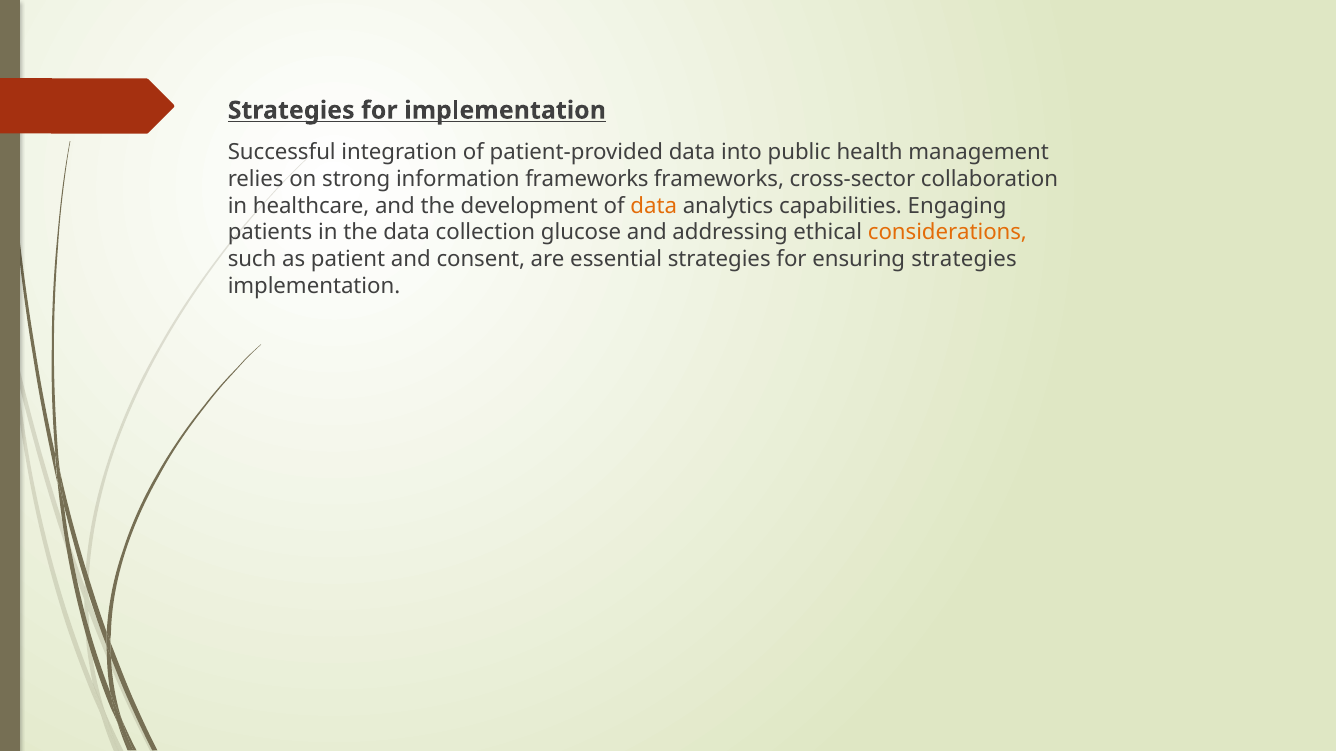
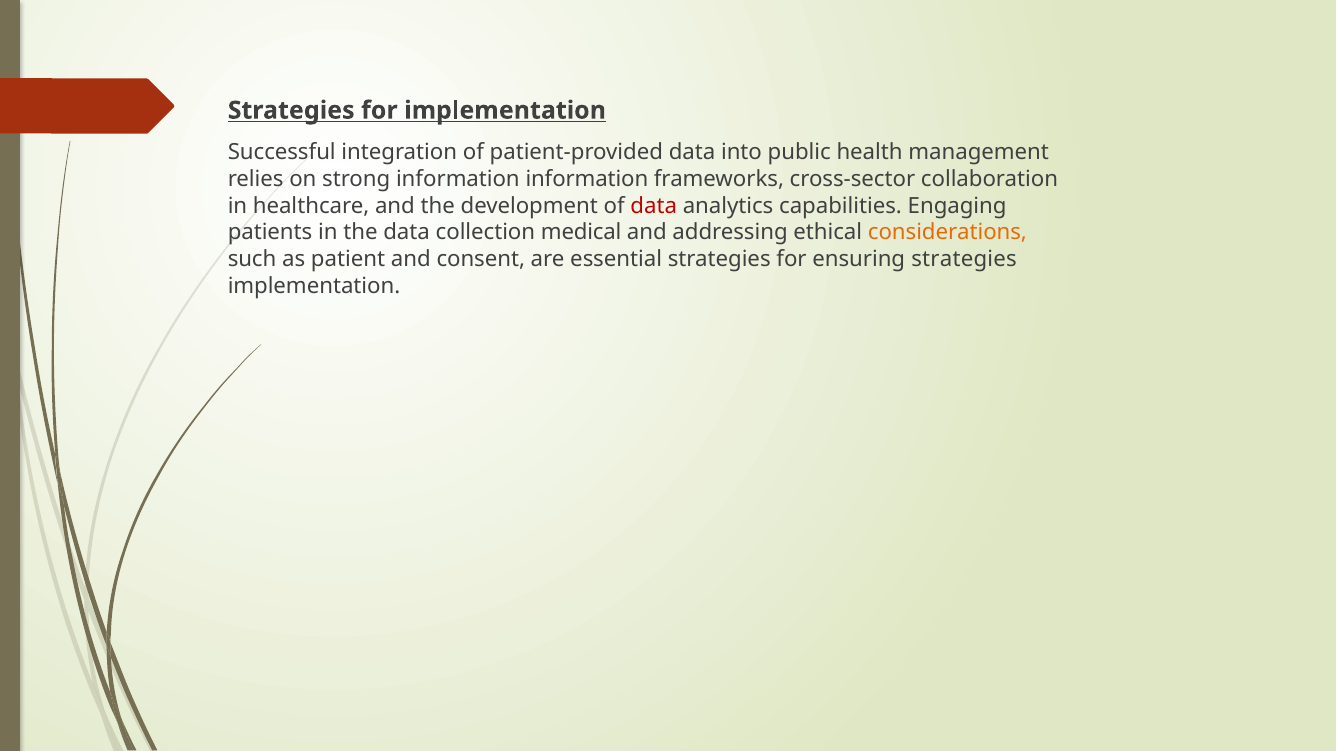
information frameworks: frameworks -> information (587, 179)
data colour: orange -> red (654, 206)
glucose: glucose -> medical (581, 233)
